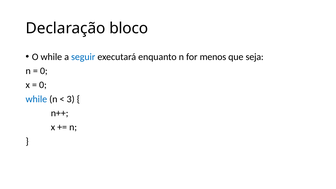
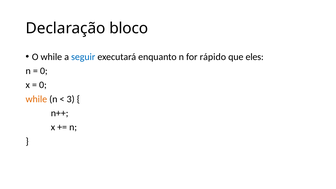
menos: menos -> rápido (213, 57)
seja: seja -> eles (255, 57)
while colour: blue -> orange (36, 99)
